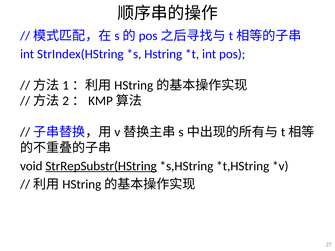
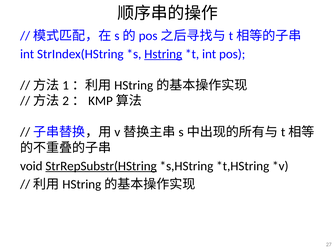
Hstring underline: none -> present (163, 54)
